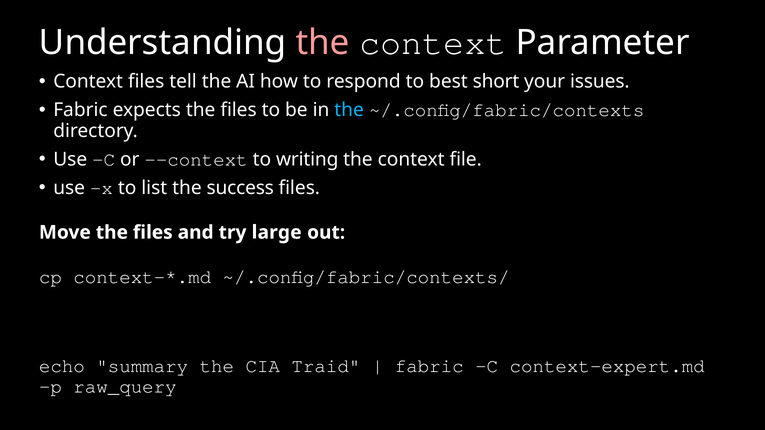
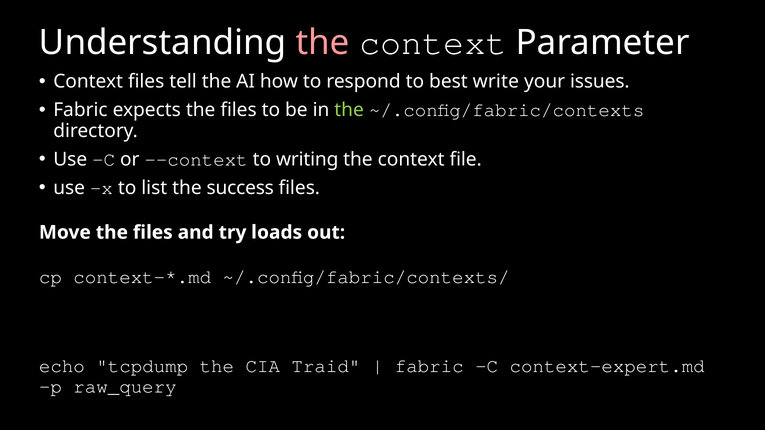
short: short -> write (496, 82)
the colour: light blue -> light green (349, 110)
large: large -> loads (277, 233)
summary: summary -> tcpdump (142, 366)
